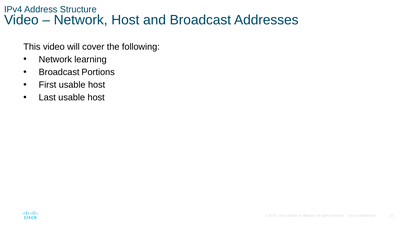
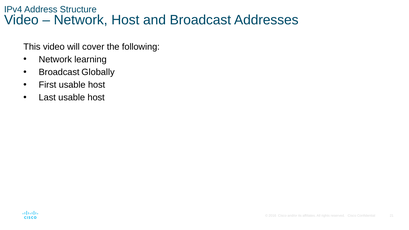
Portions: Portions -> Globally (98, 72)
